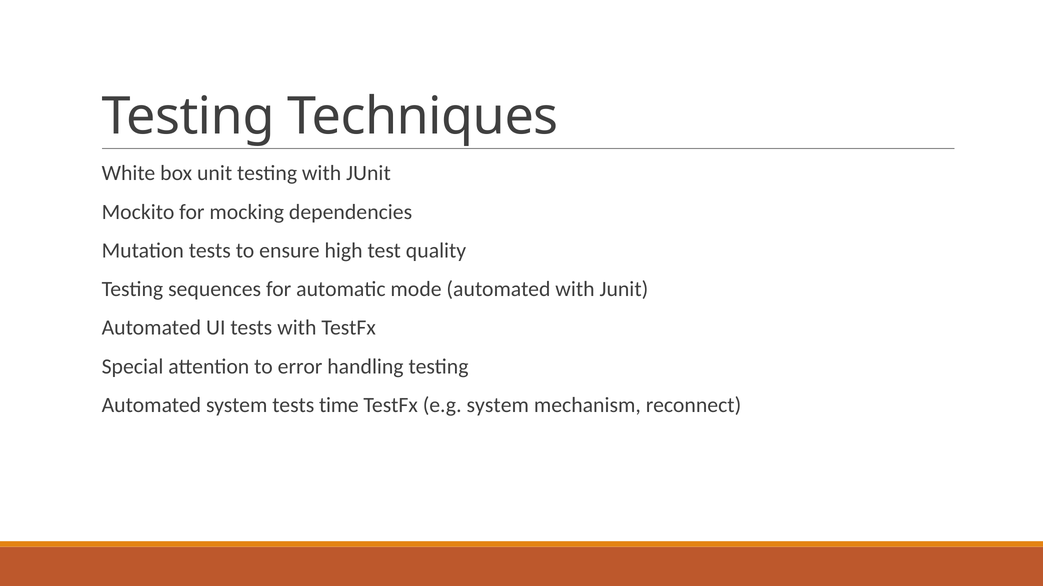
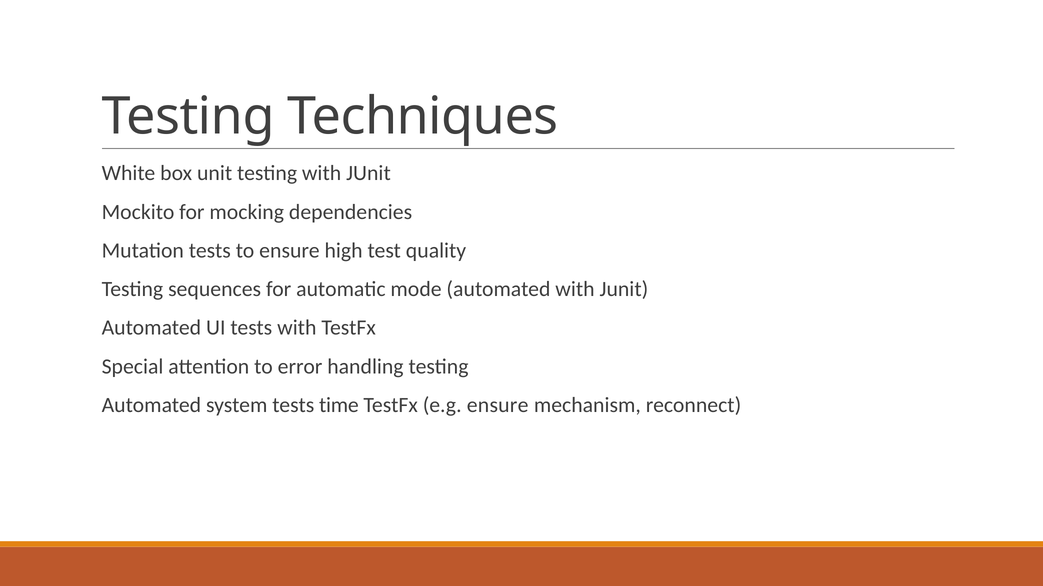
e.g system: system -> ensure (498, 406)
